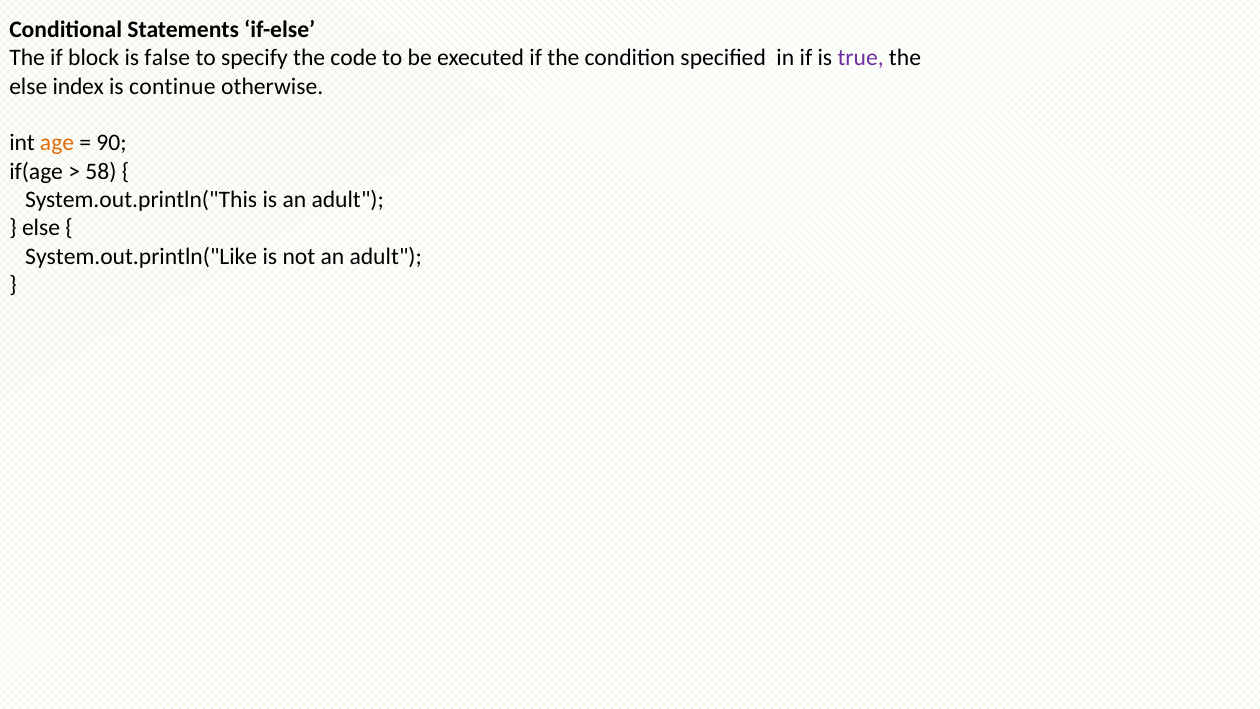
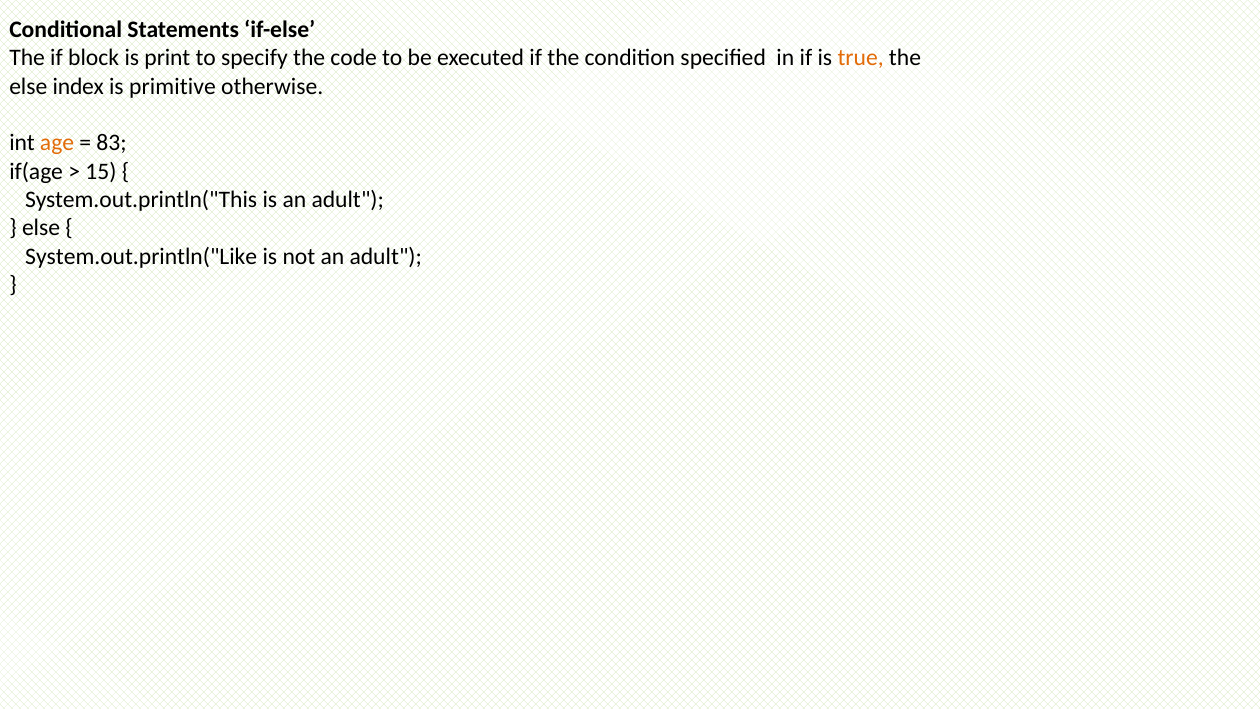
false: false -> print (167, 58)
true colour: purple -> orange (861, 58)
continue: continue -> primitive (172, 86)
90: 90 -> 83 (112, 143)
58: 58 -> 15 (101, 171)
